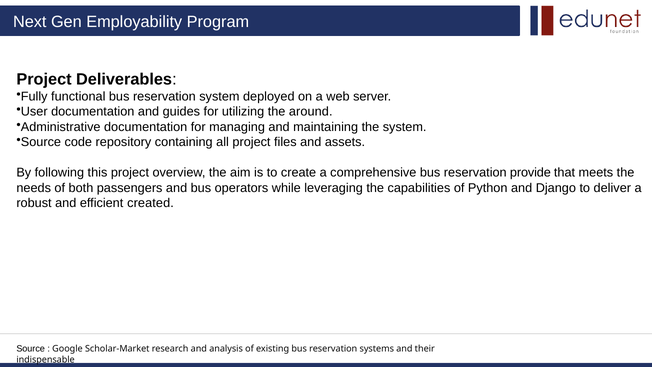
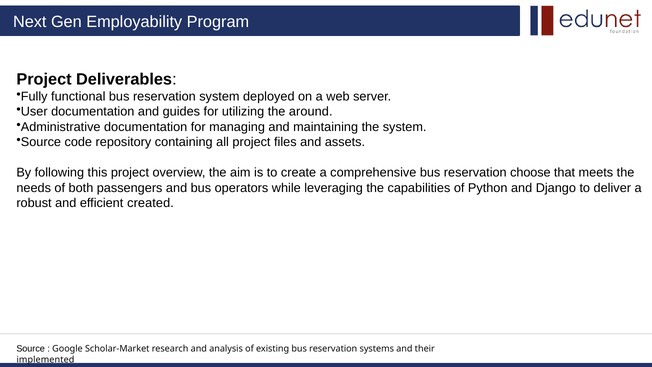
provide: provide -> choose (530, 173)
indispensable: indispensable -> implemented (45, 360)
